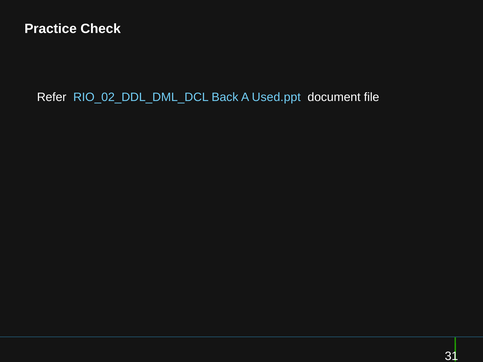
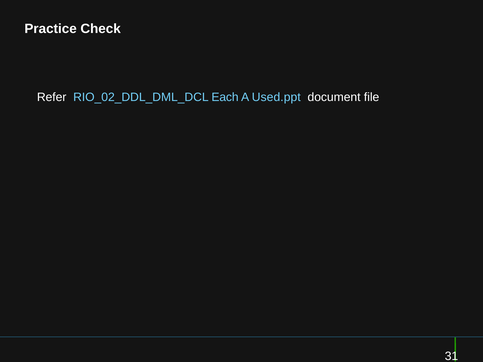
Back: Back -> Each (225, 97)
